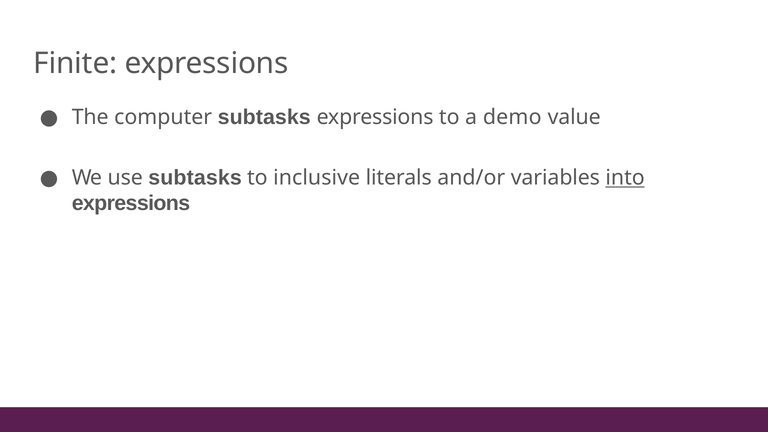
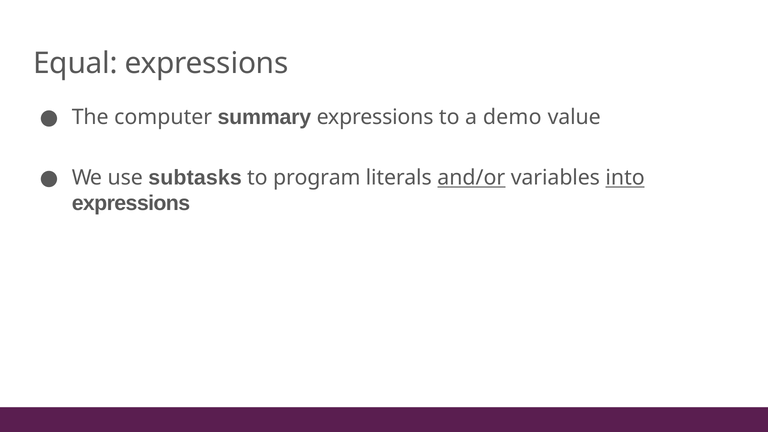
Finite: Finite -> Equal (75, 63)
computer subtasks: subtasks -> summary (264, 117)
inclusive: inclusive -> program (317, 178)
and/or underline: none -> present (471, 178)
